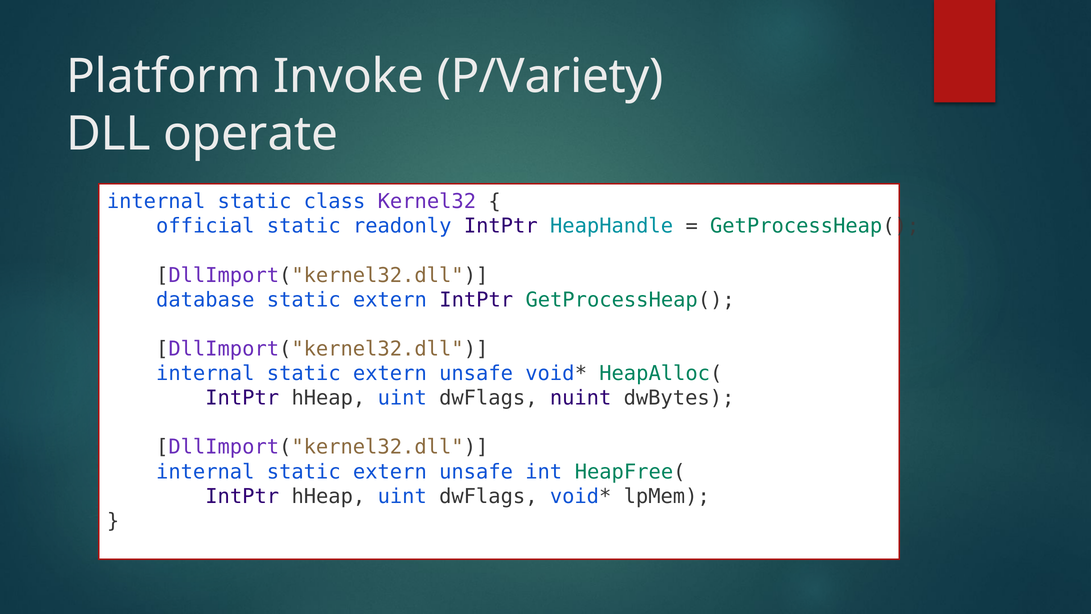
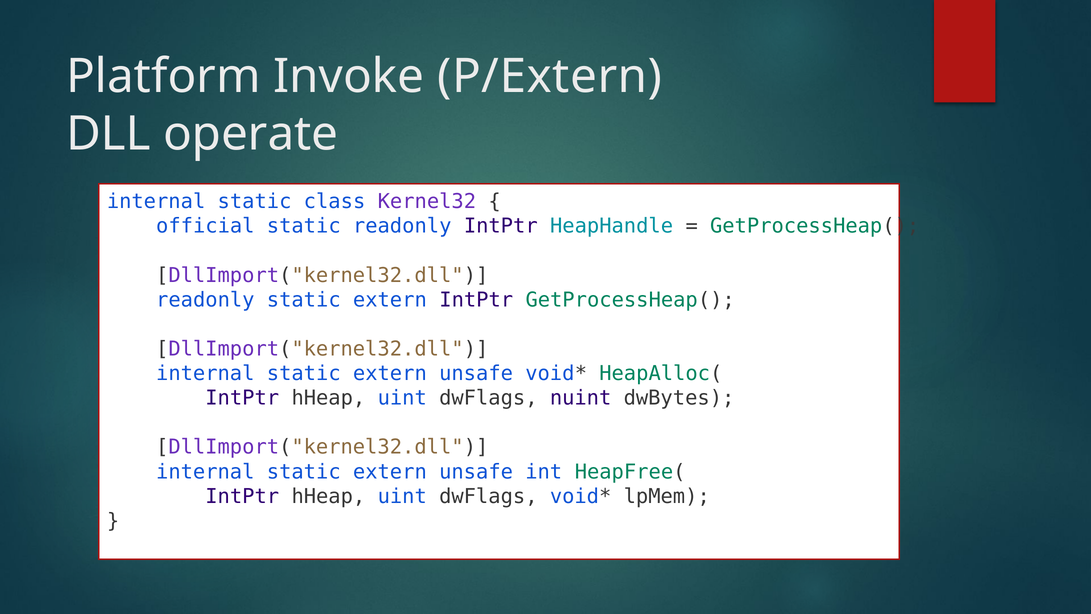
P/Variety: P/Variety -> P/Extern (550, 77)
database: database -> readonly (205, 300)
